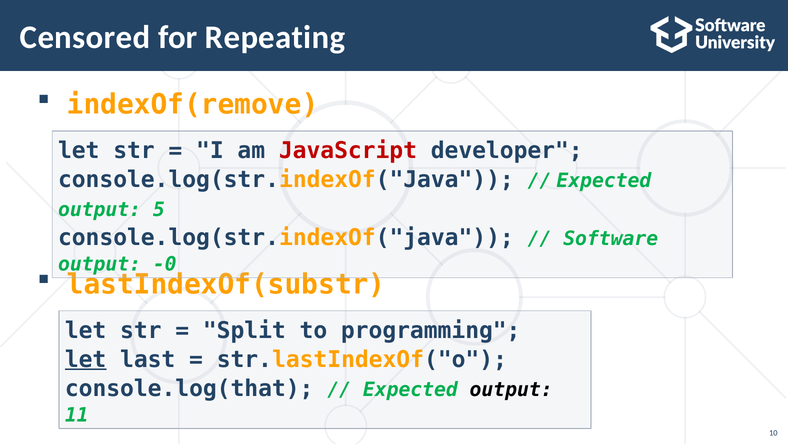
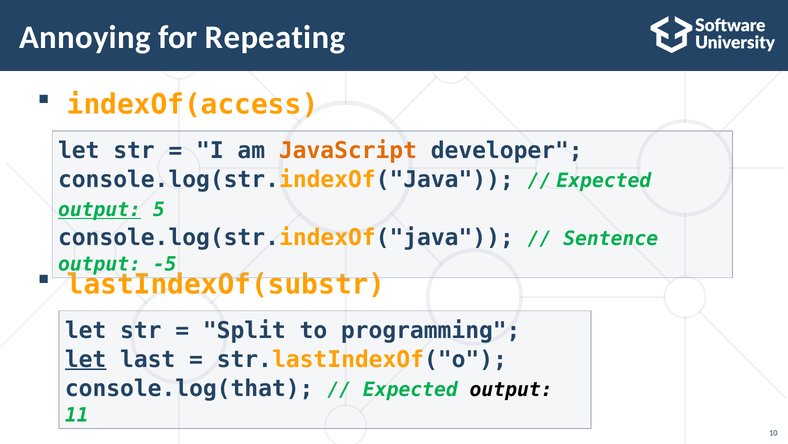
Censored: Censored -> Annoying (85, 37)
indexOf(remove: indexOf(remove -> indexOf(access (193, 104)
JavaScript colour: red -> orange (348, 151)
output underline: none -> present (100, 210)
Software: Software -> Sentence (611, 239)
-0: -0 -> -5 (165, 264)
